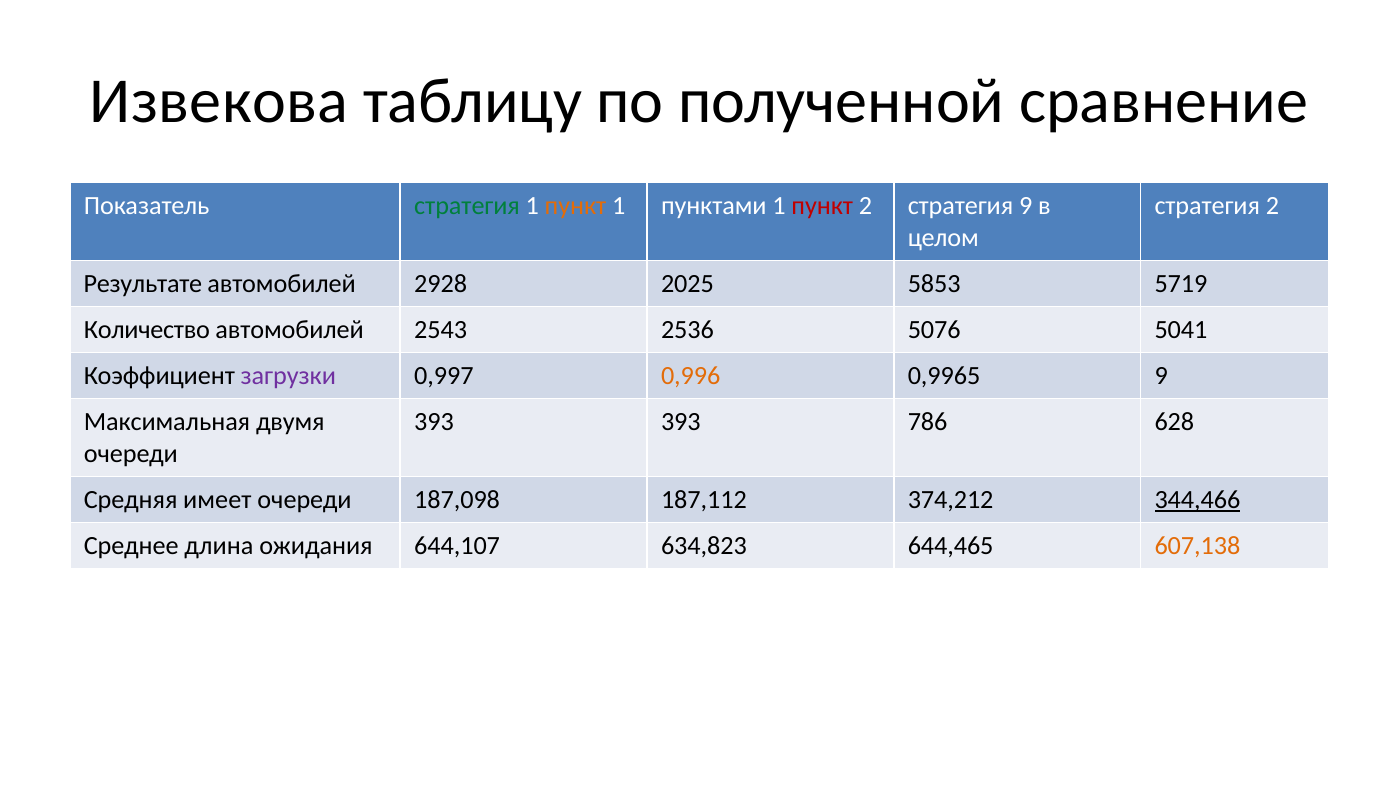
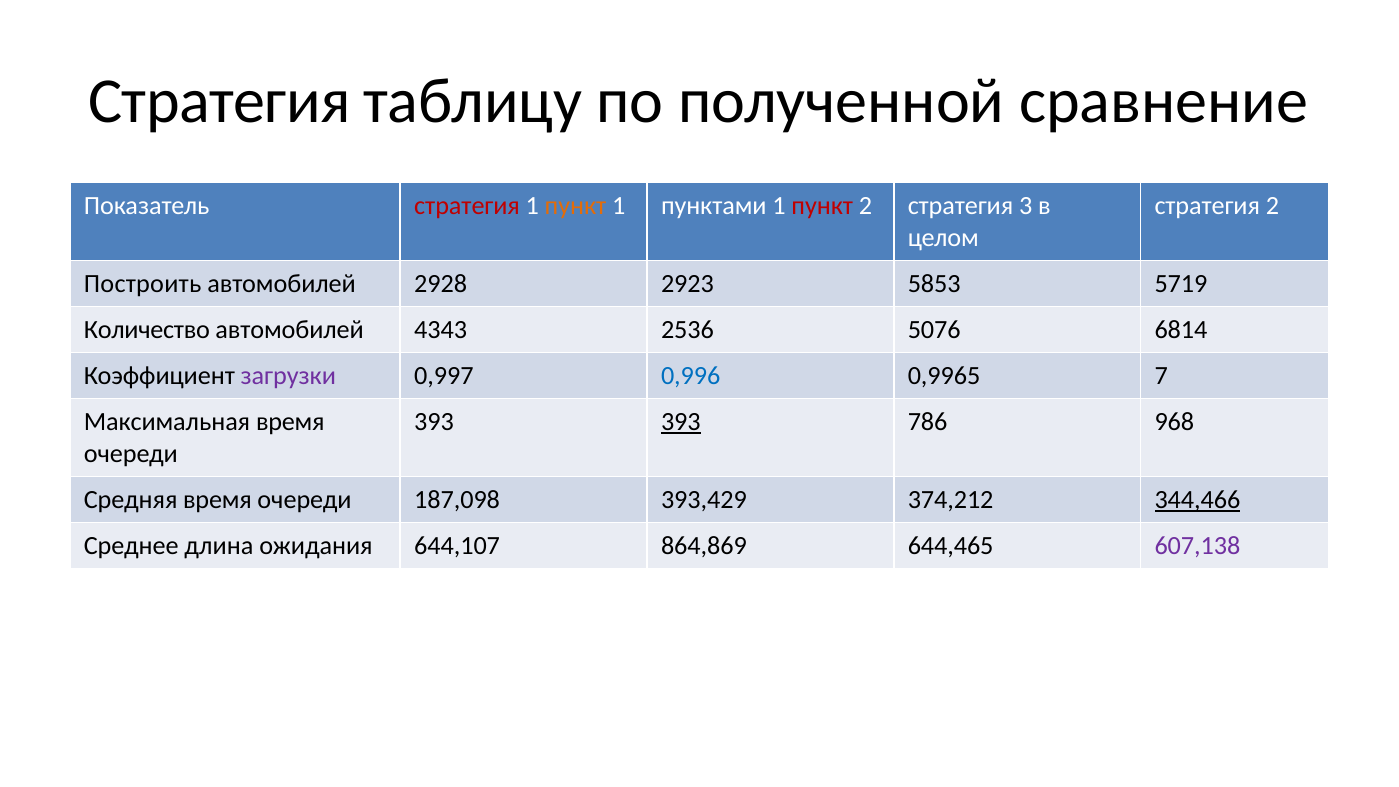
Извекова: Извекова -> Стратегия (219, 102)
стратегия colour: green -> red (467, 206)
стратегия 9: 9 -> 3 (1026, 206)
Результате: Результате -> Построить (143, 284)
2025: 2025 -> 2923 (687, 284)
2543: 2543 -> 4343 (441, 330)
5041: 5041 -> 6814 (1181, 330)
0,996 colour: orange -> blue (691, 376)
0,9965 9: 9 -> 7 (1161, 376)
Максимальная двумя: двумя -> время (290, 422)
393 underline: none -> present (681, 422)
628: 628 -> 968 (1174, 422)
Средняя имеет: имеет -> время (217, 500)
187,112: 187,112 -> 393,429 (704, 500)
634,823: 634,823 -> 864,869 (704, 546)
607,138 colour: orange -> purple (1197, 546)
